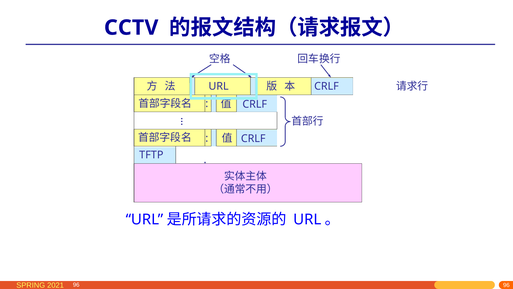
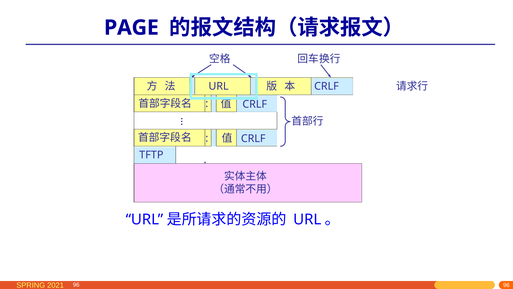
CCTV: CCTV -> PAGE (131, 28)
